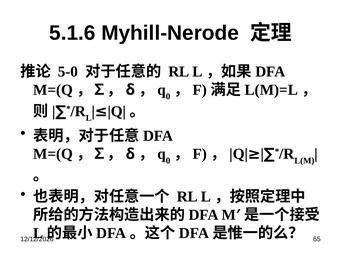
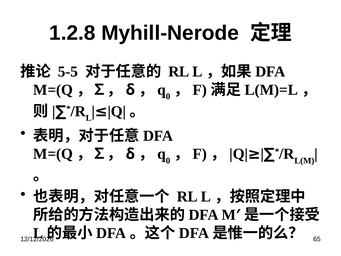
5.1.6: 5.1.6 -> 1.2.8 (72, 33)
5-0: 5-0 -> 5-5 (68, 72)
